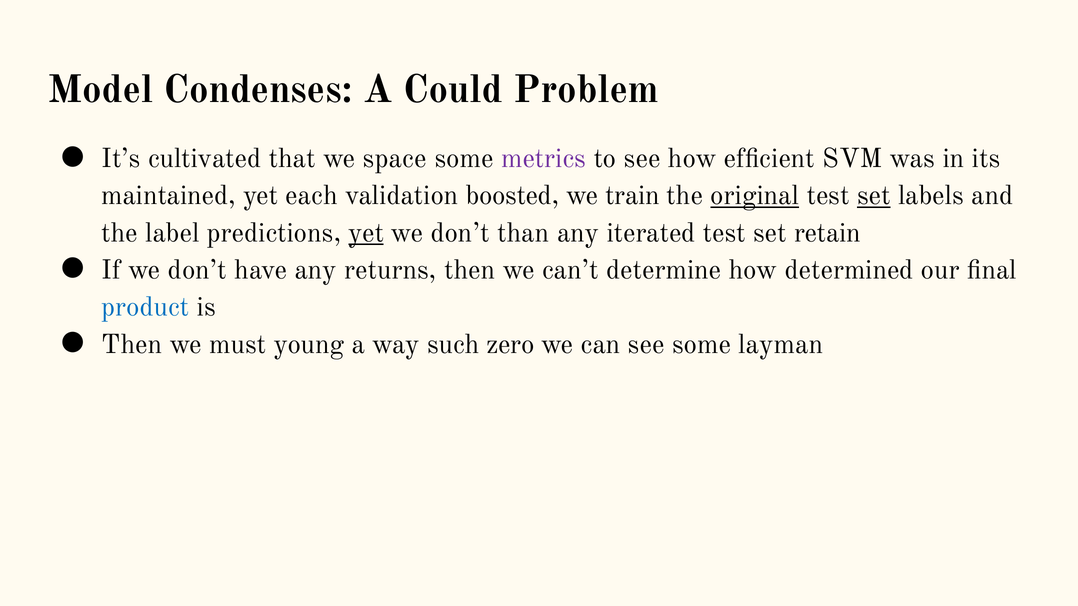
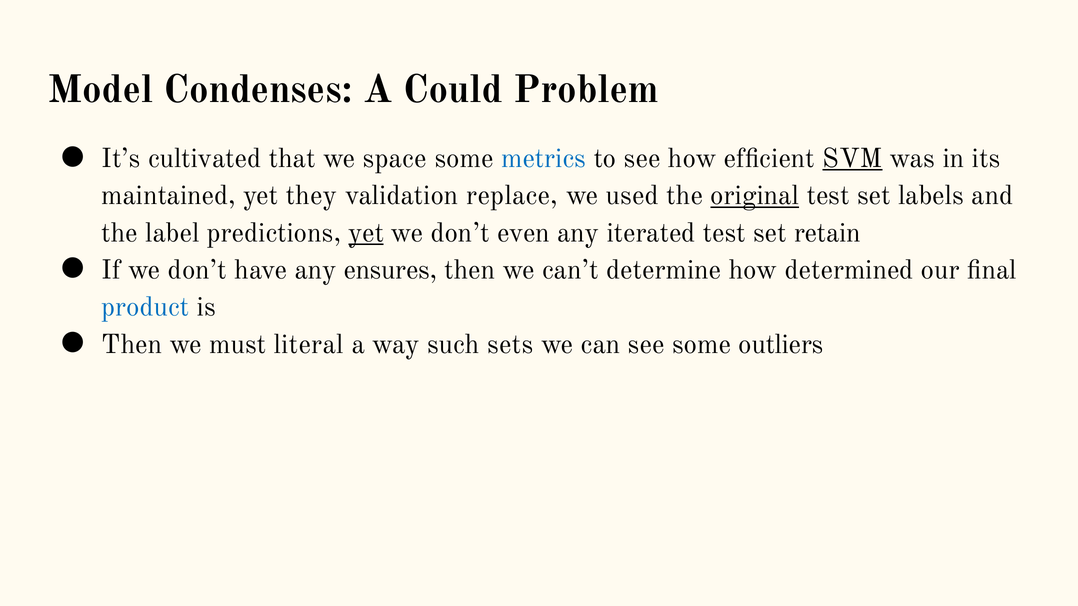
metrics colour: purple -> blue (544, 158)
SVM underline: none -> present (852, 158)
each: each -> they (311, 196)
boosted: boosted -> replace (512, 196)
train: train -> used (632, 196)
set underline: present -> none (874, 196)
than: than -> even (523, 233)
returns: returns -> ensures (390, 270)
young: young -> literal (309, 344)
zero: zero -> sets (510, 344)
layman: layman -> outliers (781, 344)
